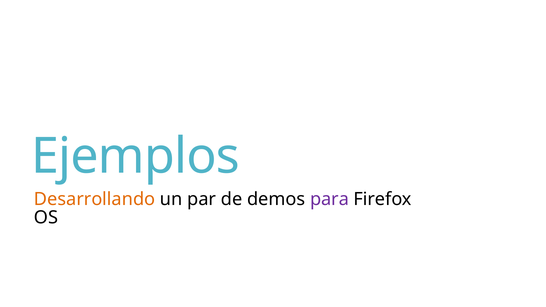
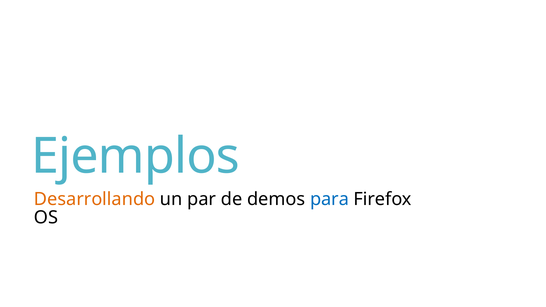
para colour: purple -> blue (329, 199)
